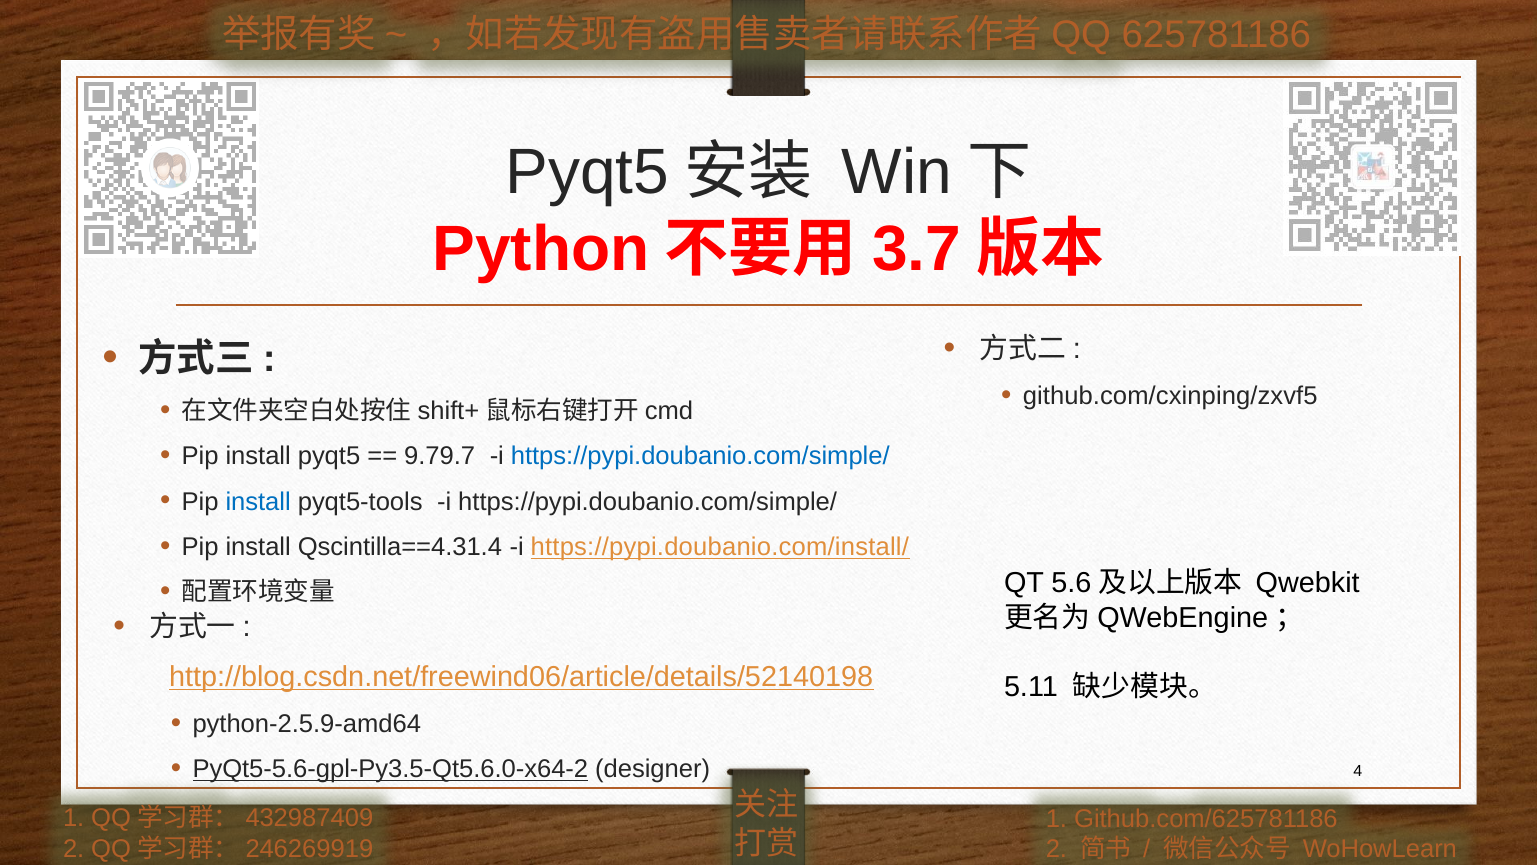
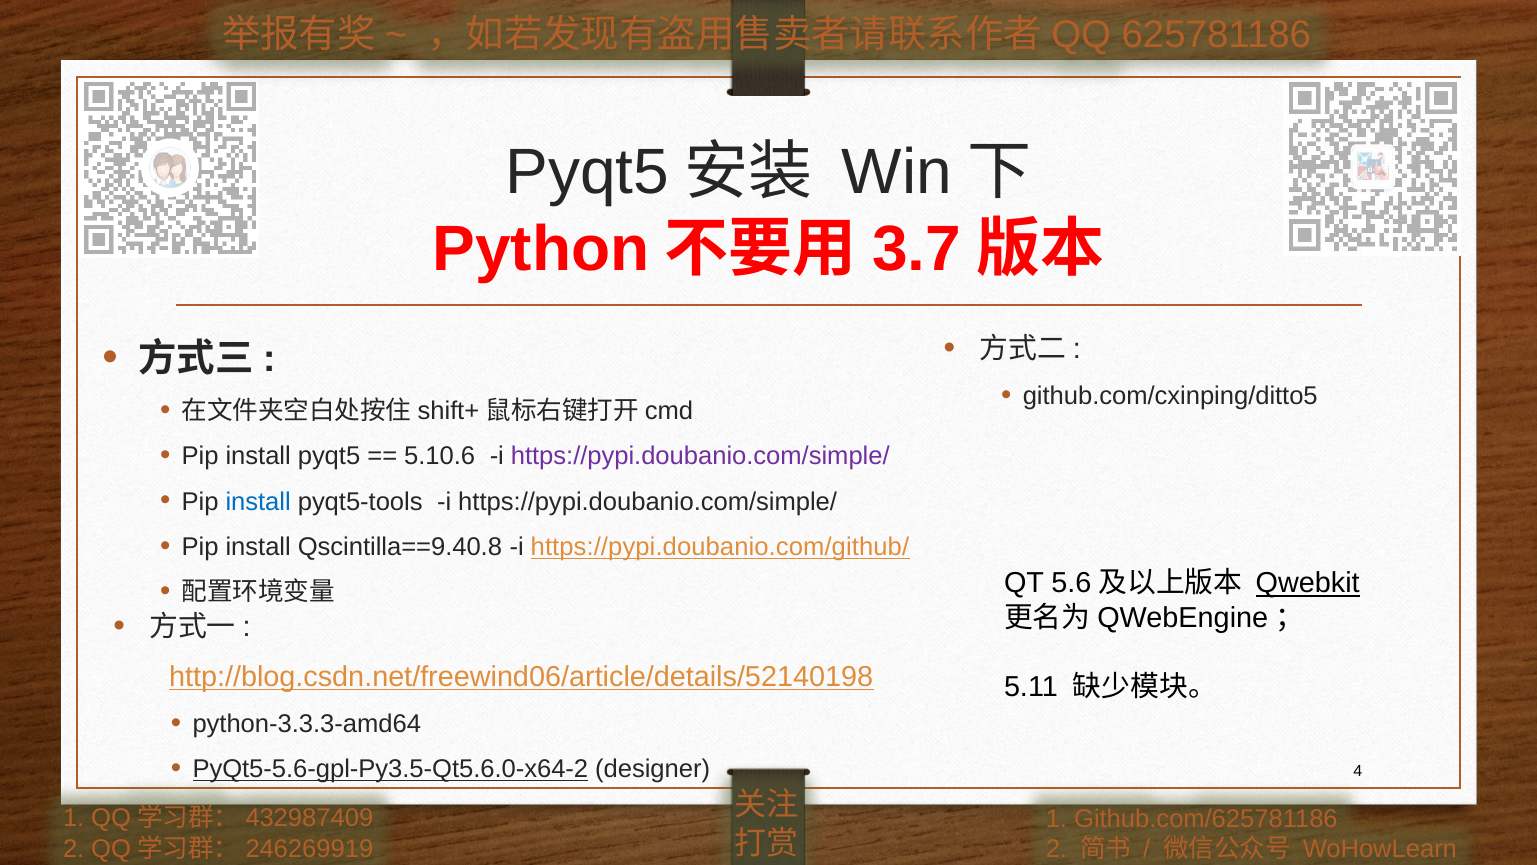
github.com/cxinping/zxvf5: github.com/cxinping/zxvf5 -> github.com/cxinping/ditto5 (1170, 396)
9.79.7: 9.79.7 -> 5.10.6 (440, 456)
https://pypi.doubanio.com/simple/ colour: blue -> purple (700, 456)
Qscintilla==4.31.4: Qscintilla==4.31.4 -> Qscintilla==9.40.8 (400, 547)
https://pypi.doubanio.com/install/: https://pypi.doubanio.com/install/ -> https://pypi.doubanio.com/github/ (720, 547)
Qwebkit underline: none -> present (1308, 583)
python-2.5.9-amd64: python-2.5.9-amd64 -> python-3.3.3-amd64 (307, 724)
